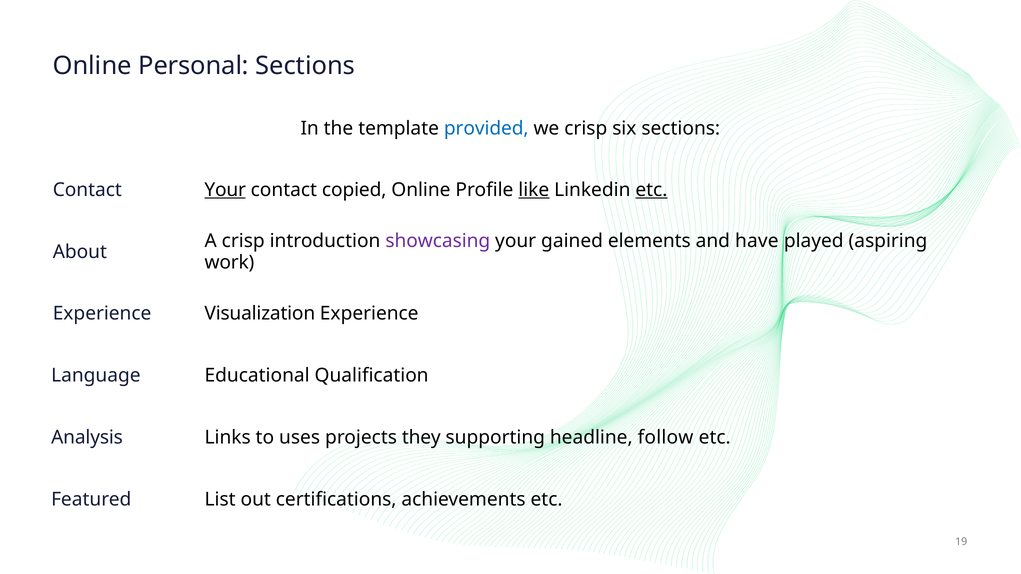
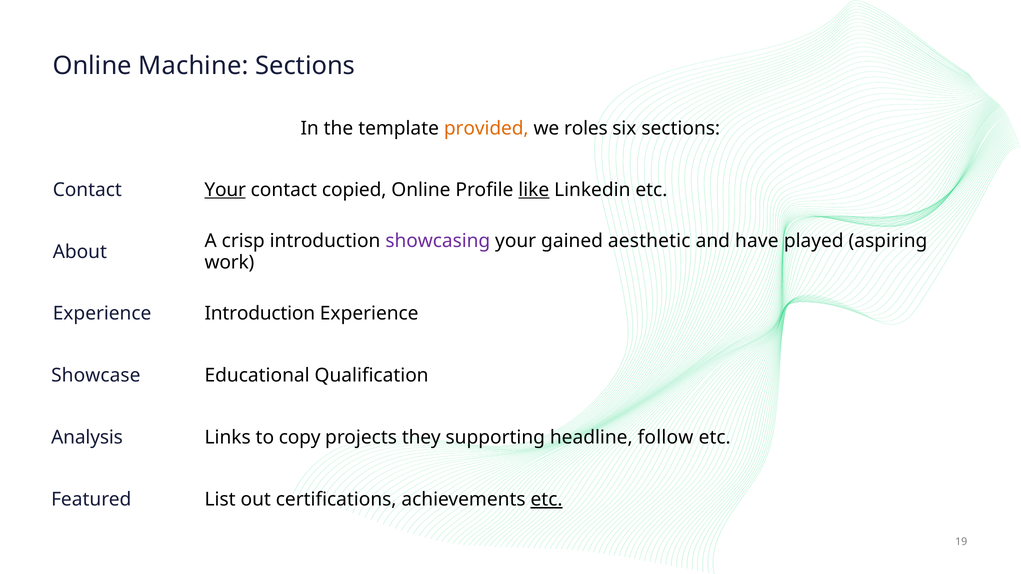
Personal: Personal -> Machine (193, 66)
provided colour: blue -> orange (486, 128)
we crisp: crisp -> roles (586, 128)
etc underline: present -> none (651, 190)
elements: elements -> aesthetic (649, 241)
Experience Visualization: Visualization -> Introduction (260, 314)
Language: Language -> Showcase (96, 376)
uses: uses -> copy (300, 438)
etc underline: none -> present (547, 500)
